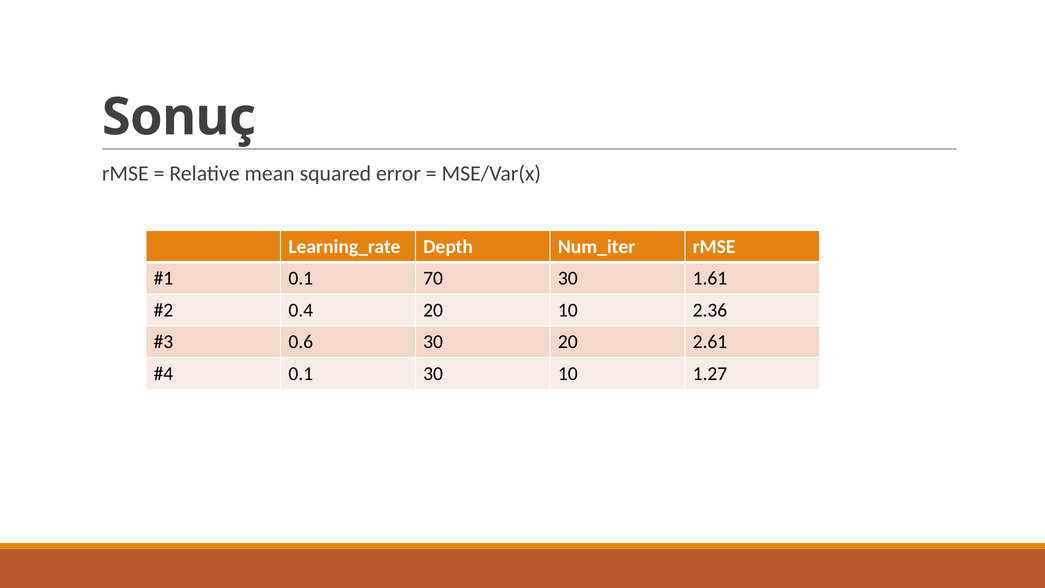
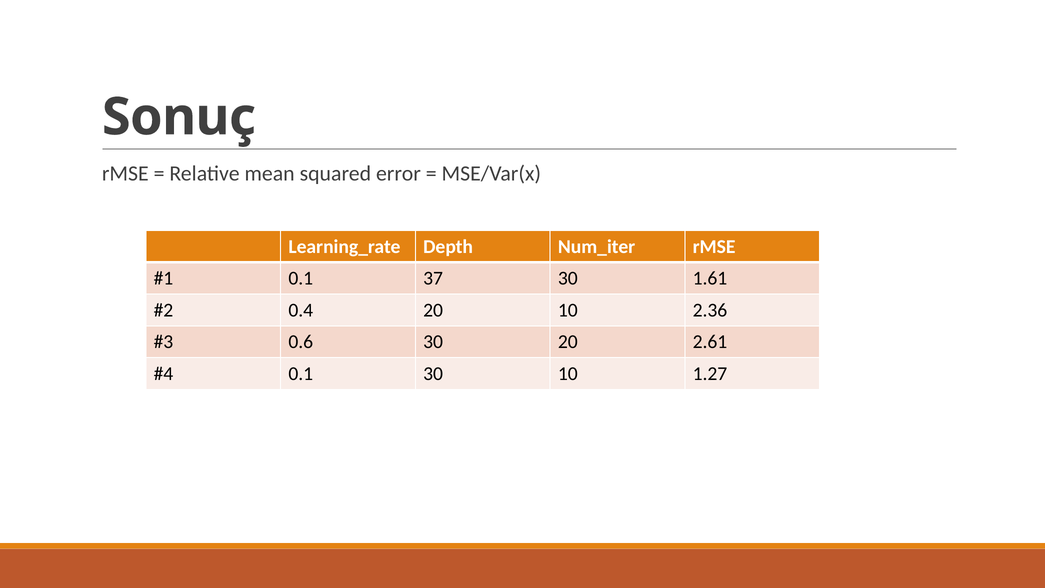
70: 70 -> 37 (433, 278)
